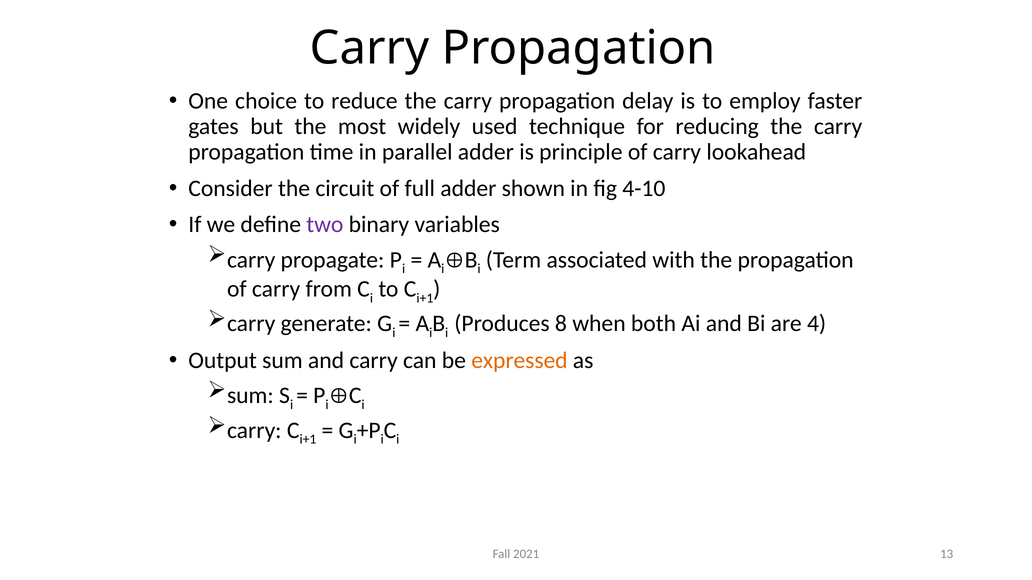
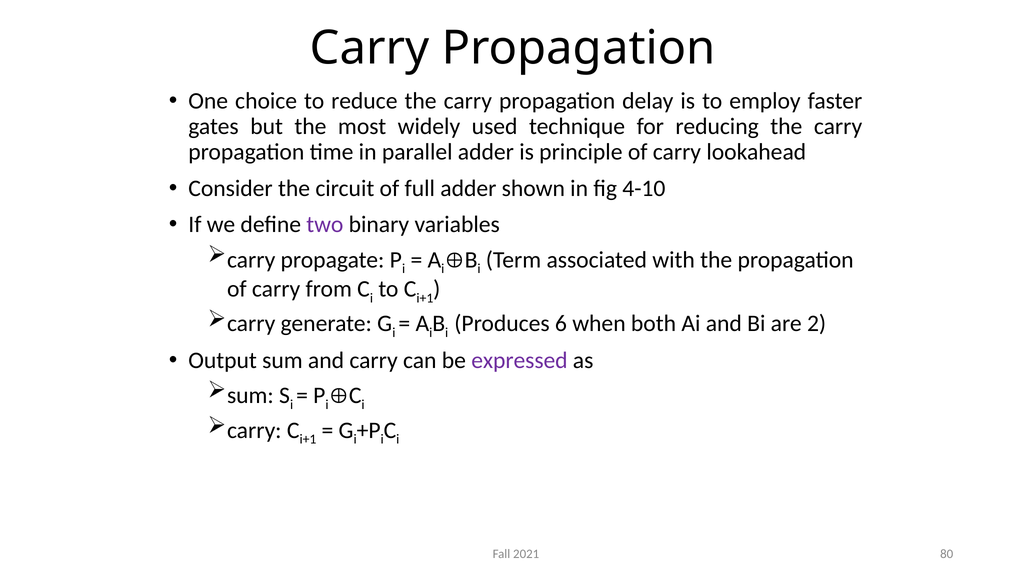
8: 8 -> 6 (561, 324)
4: 4 -> 2 (817, 324)
expressed colour: orange -> purple (519, 361)
13: 13 -> 80 (947, 554)
